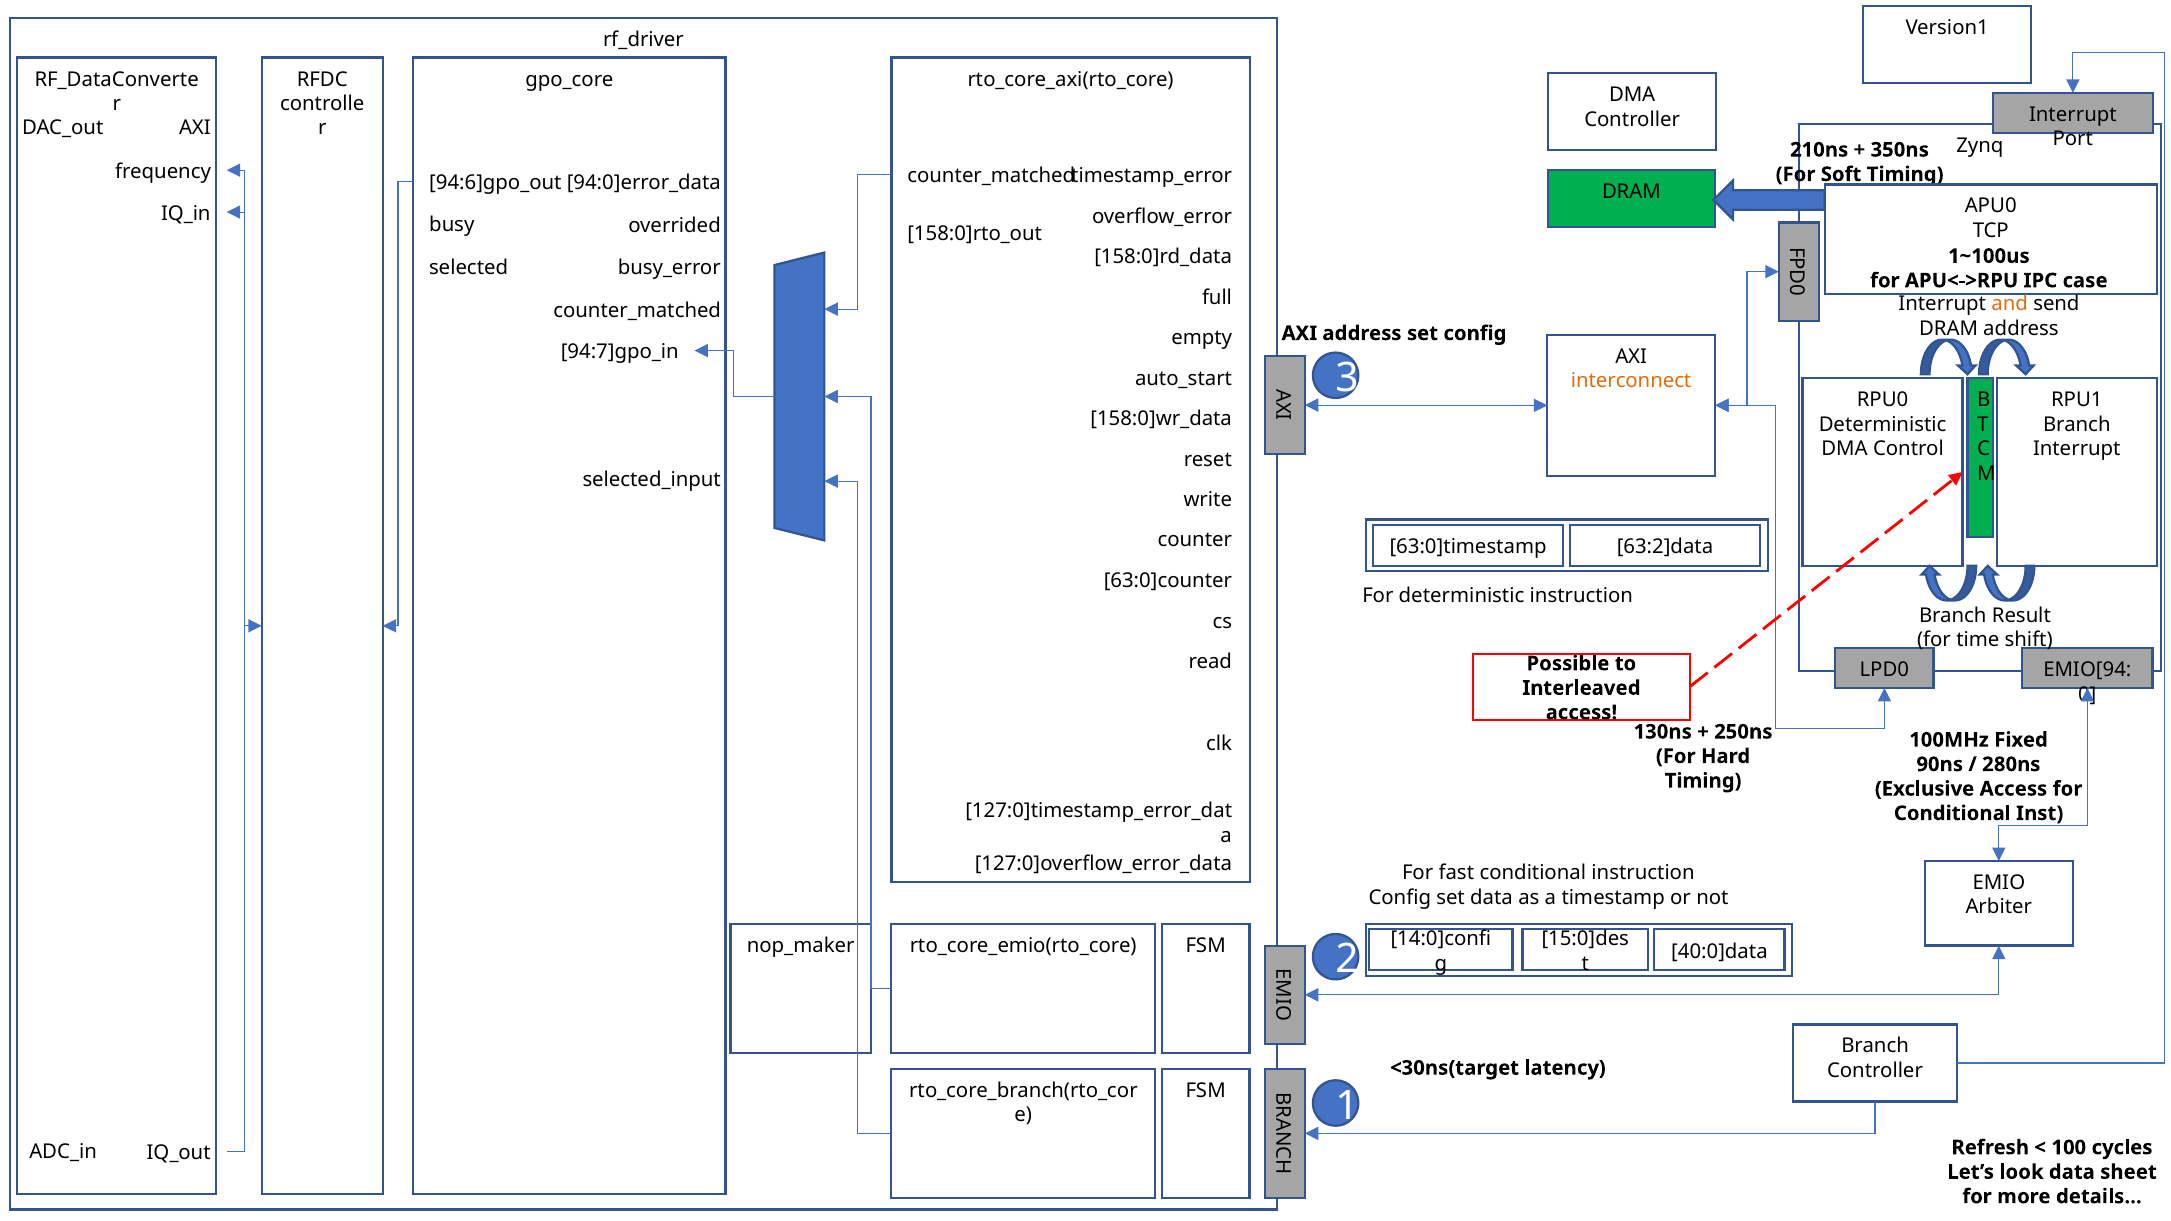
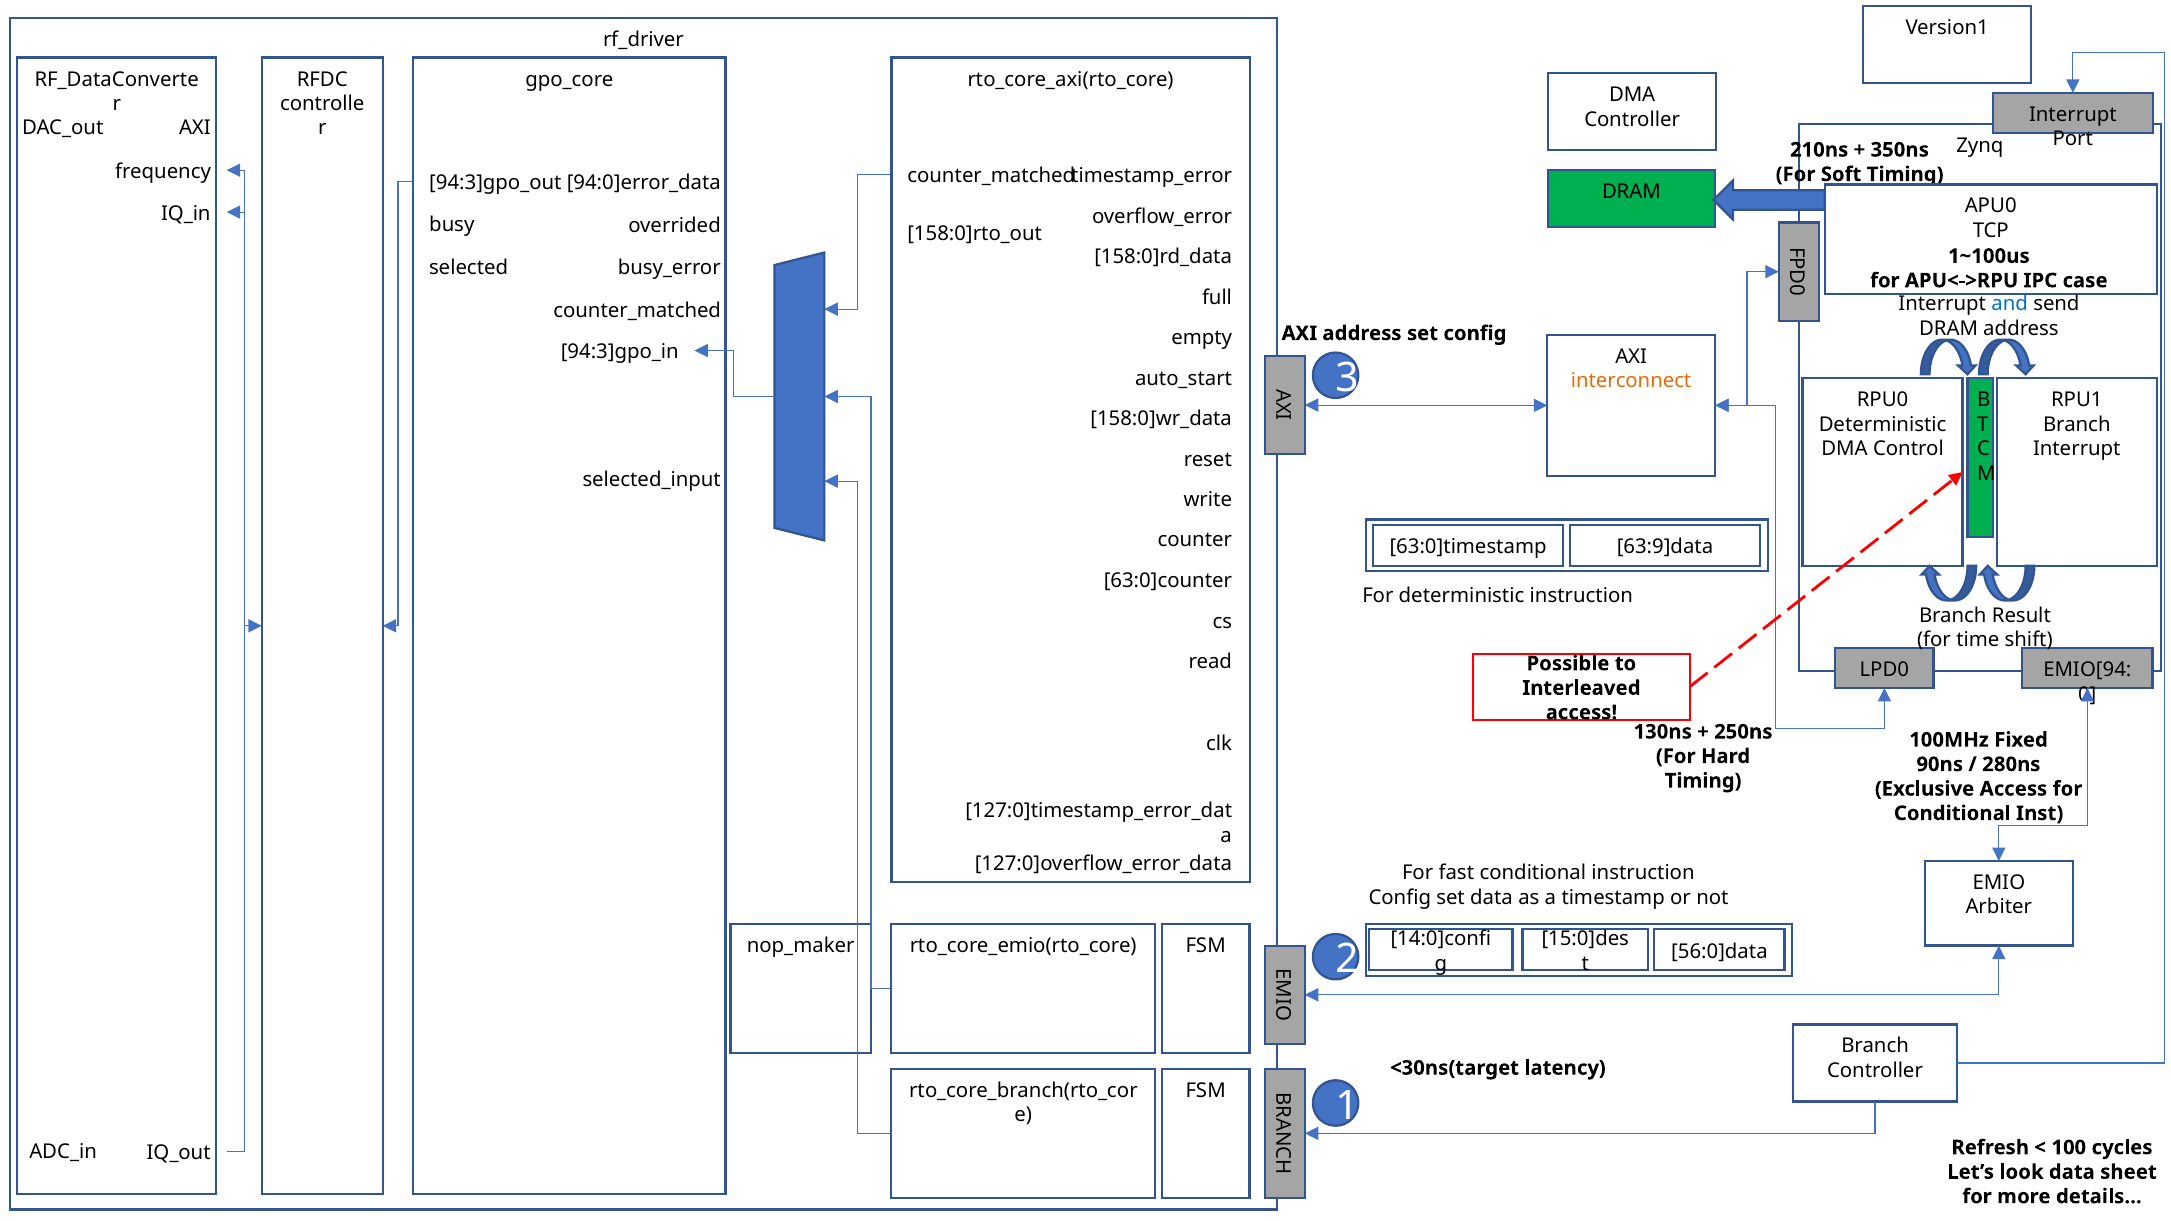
94:6]gpo_out: 94:6]gpo_out -> 94:3]gpo_out (495, 183)
and colour: orange -> blue (2010, 304)
94:7]gpo_in: 94:7]gpo_in -> 94:3]gpo_in (620, 352)
63:2]data: 63:2]data -> 63:9]data (1665, 547)
40:0]data: 40:0]data -> 56:0]data (1719, 951)
